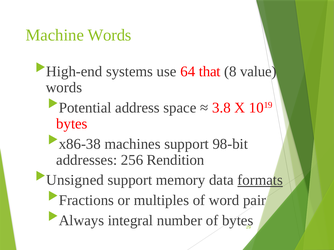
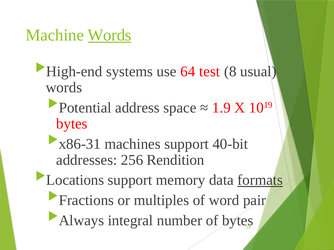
Words underline: none -> present (110, 35)
that: that -> test (210, 72)
value: value -> usual (258, 72)
3.8: 3.8 -> 1.9 (221, 108)
x86-38: x86-38 -> x86-31 (80, 144)
98-bit: 98-bit -> 40-bit (230, 144)
Unsigned: Unsigned -> Locations (75, 180)
